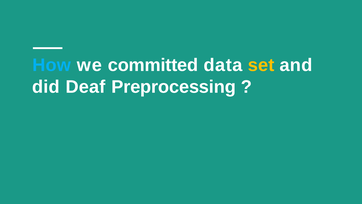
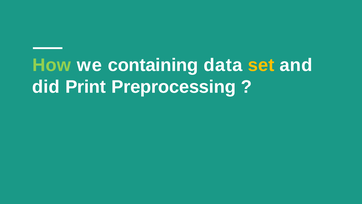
How colour: light blue -> light green (52, 65)
committed: committed -> containing (153, 65)
Deaf: Deaf -> Print (86, 87)
